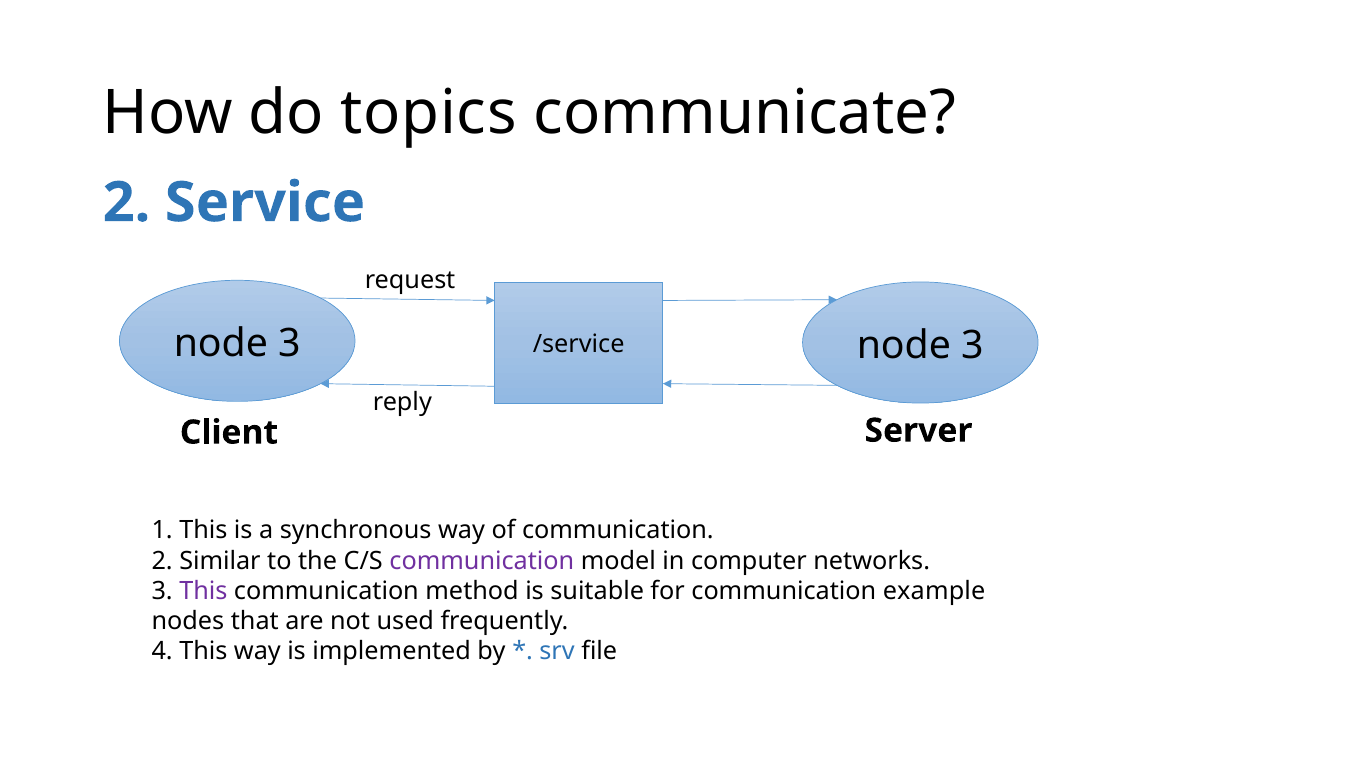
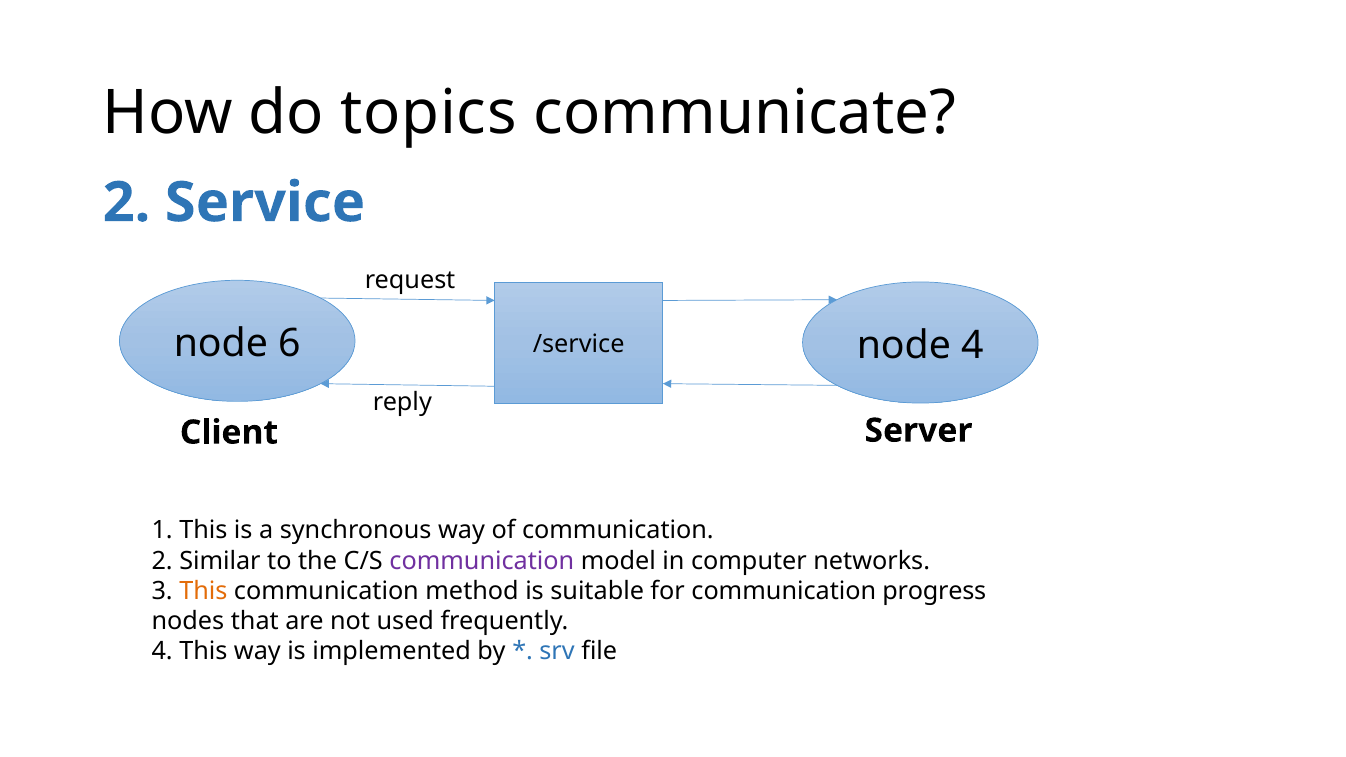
3: 3 -> 6 (289, 344)
3: 3 -> 4 (972, 345)
This colour: purple -> orange (203, 591)
example: example -> progress (934, 591)
